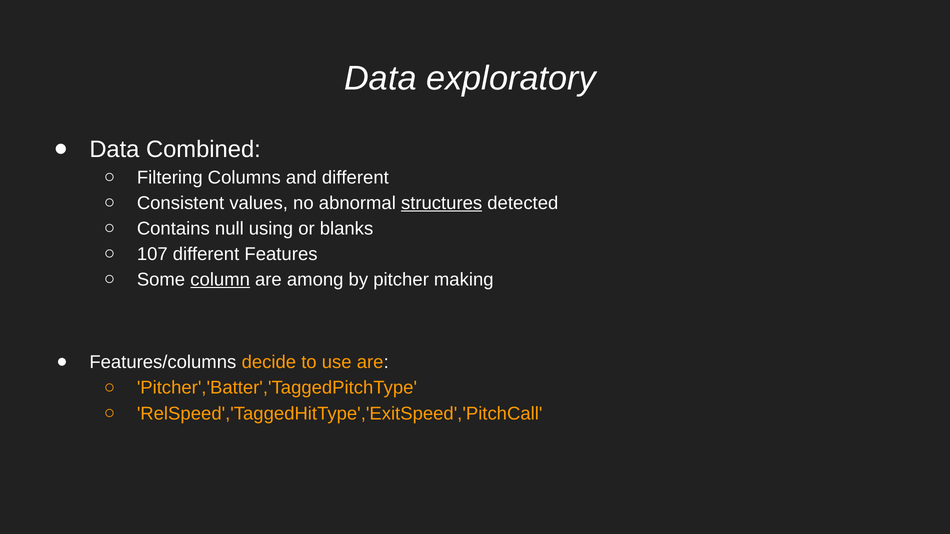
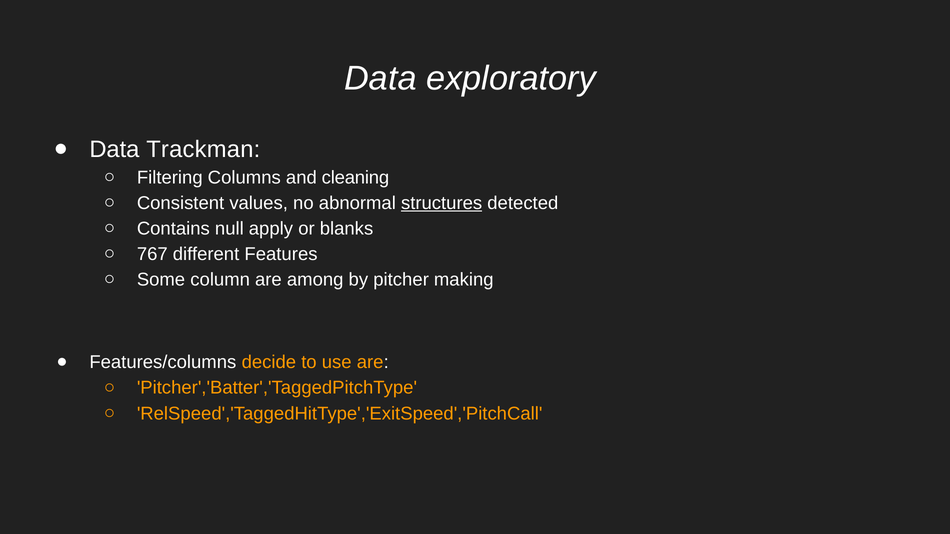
Combined: Combined -> Trackman (203, 149)
and different: different -> cleaning (355, 178)
using: using -> apply (271, 229)
107: 107 -> 767 (152, 254)
column underline: present -> none (220, 280)
